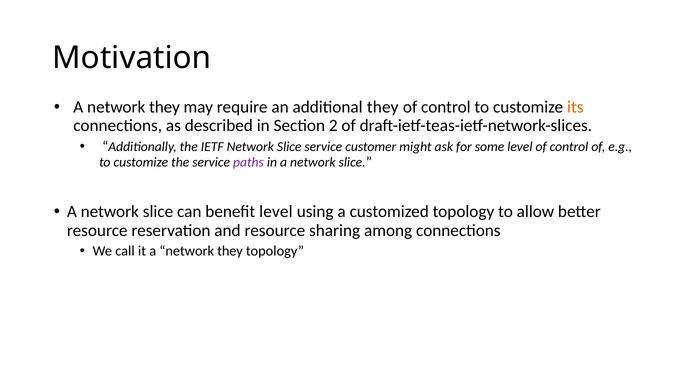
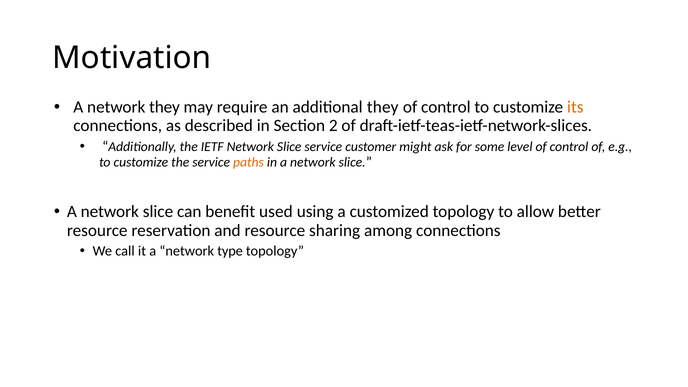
paths colour: purple -> orange (248, 162)
benefit level: level -> used (276, 212)
it a network they: they -> type (230, 251)
